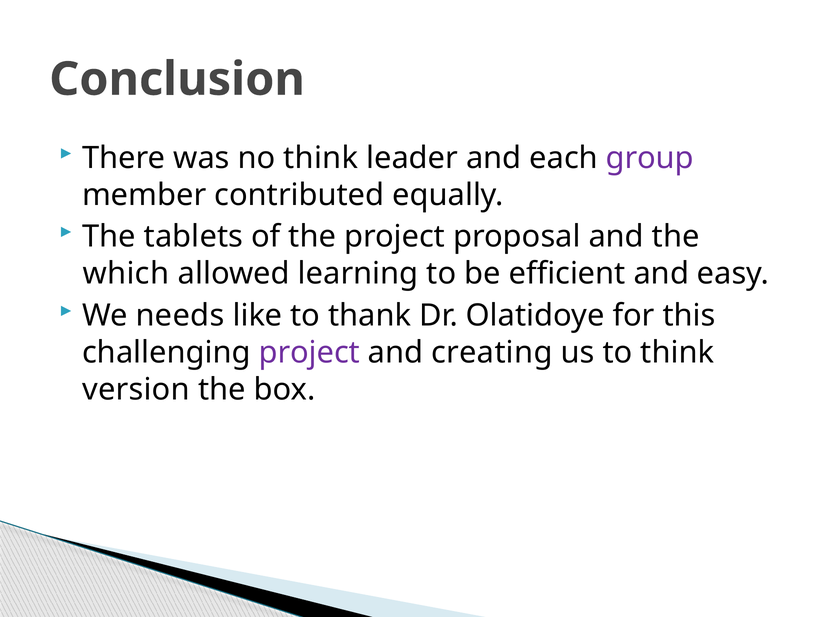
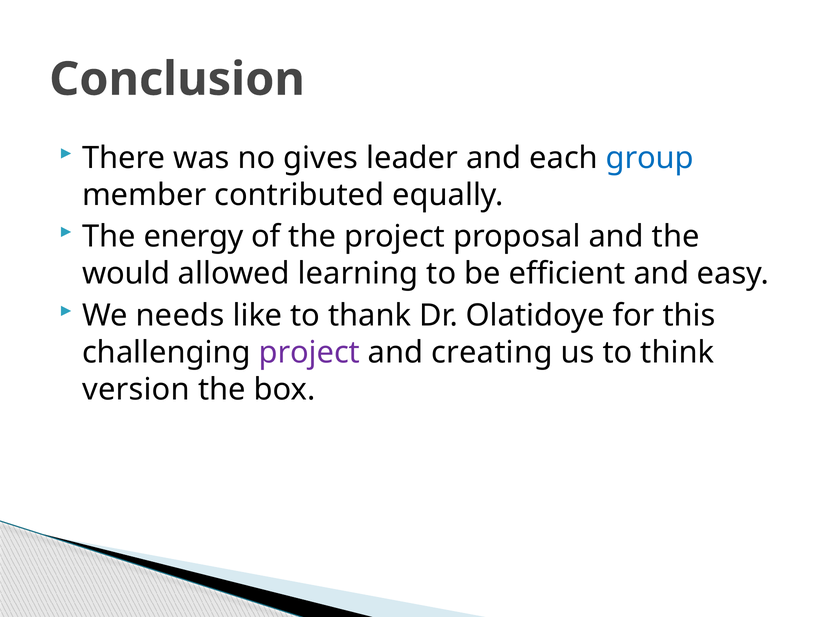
no think: think -> gives (321, 158)
group colour: purple -> blue (650, 158)
tablets: tablets -> energy (194, 237)
which: which -> would (126, 274)
